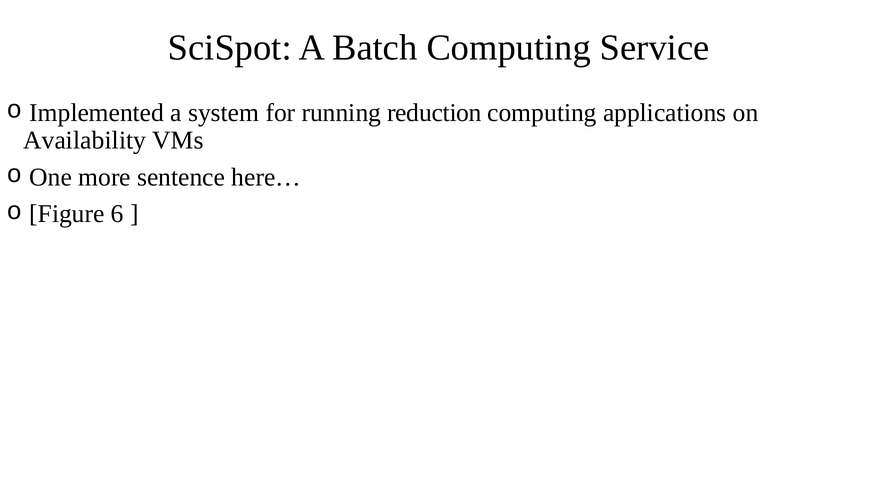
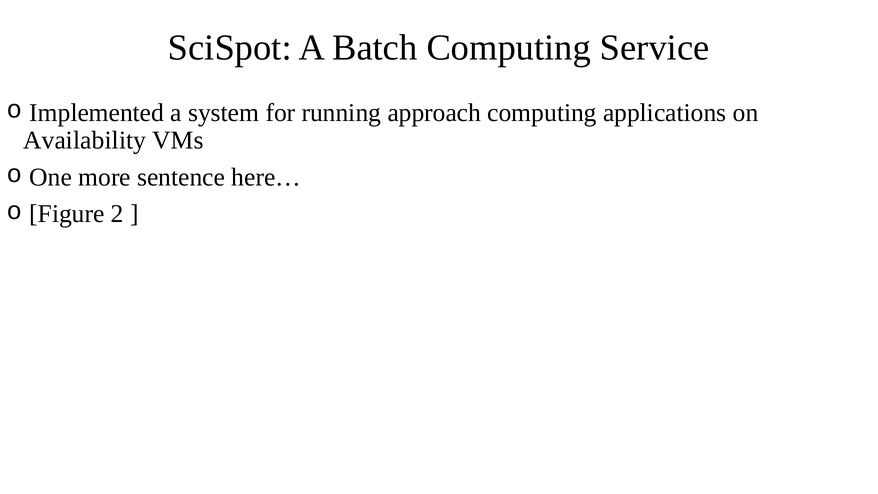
reduction: reduction -> approach (434, 113)
6: 6 -> 2 (117, 214)
